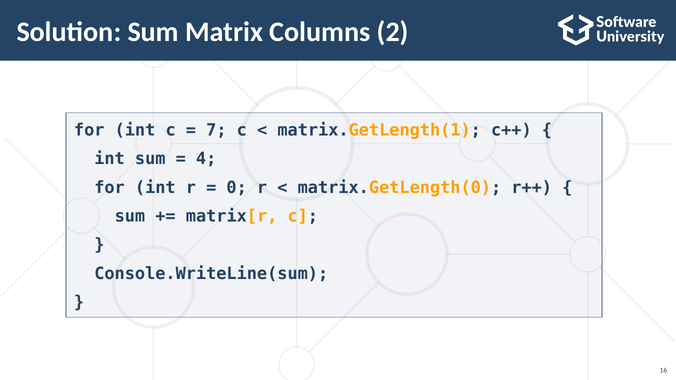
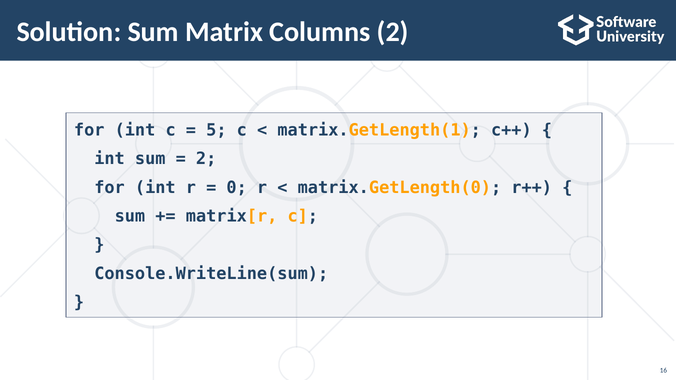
7: 7 -> 5 (216, 130)
4: 4 -> 2 (206, 159)
